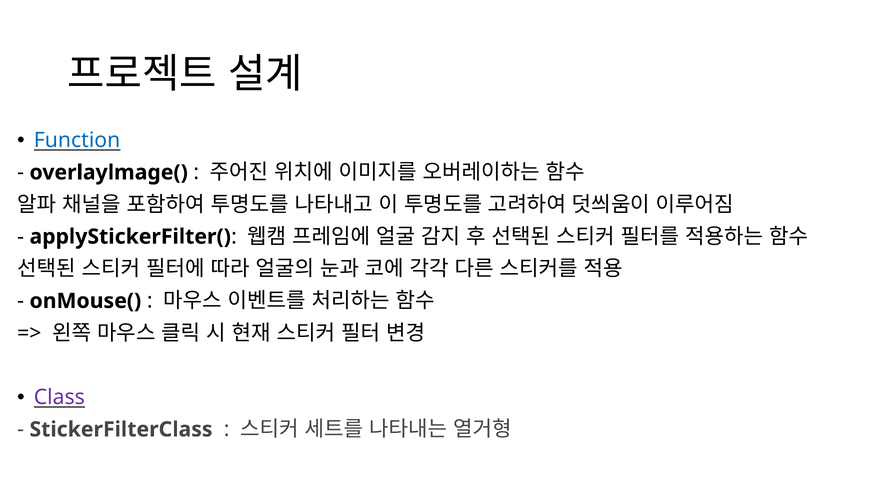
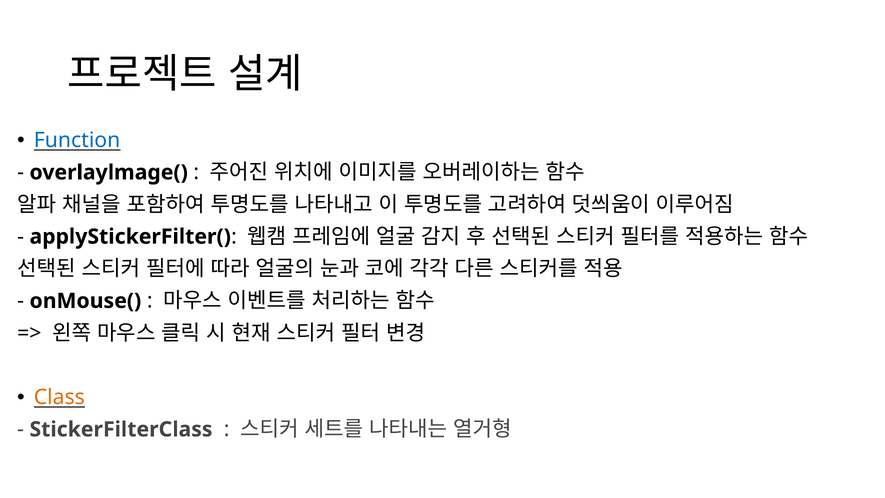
Class colour: purple -> orange (59, 397)
